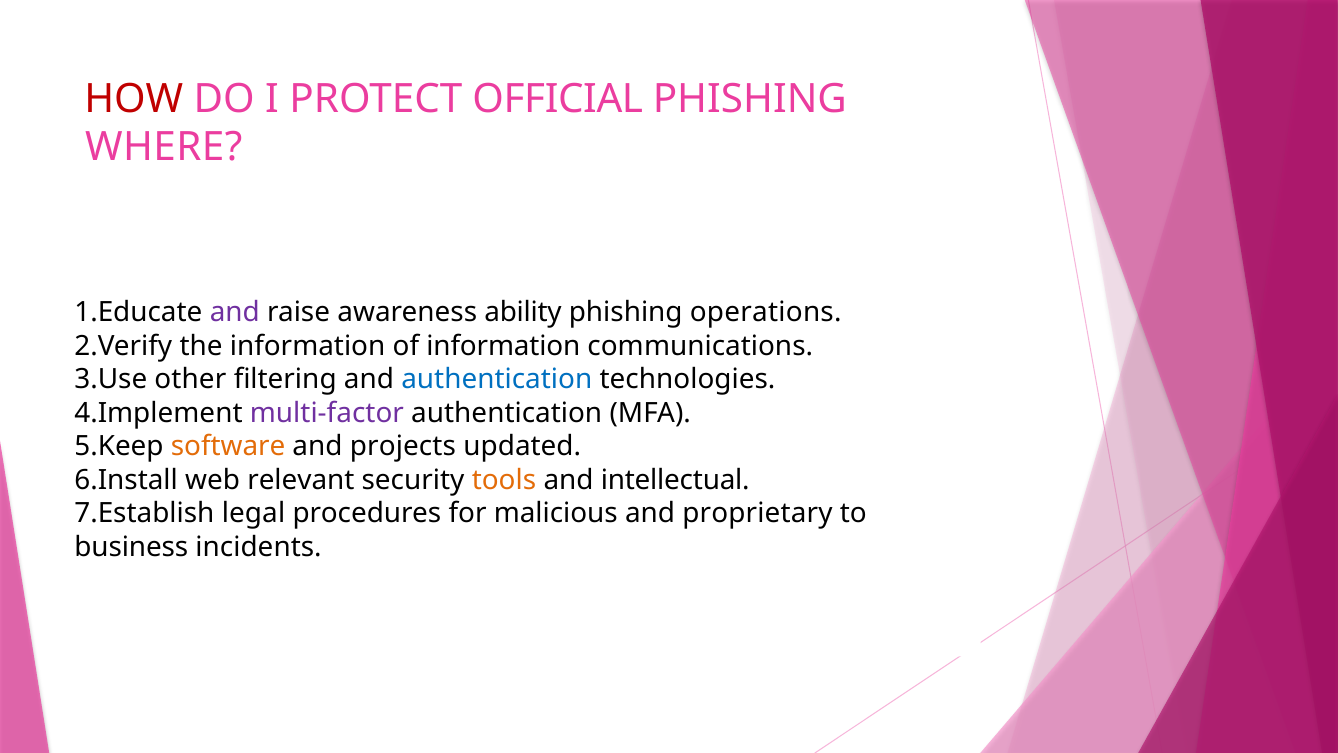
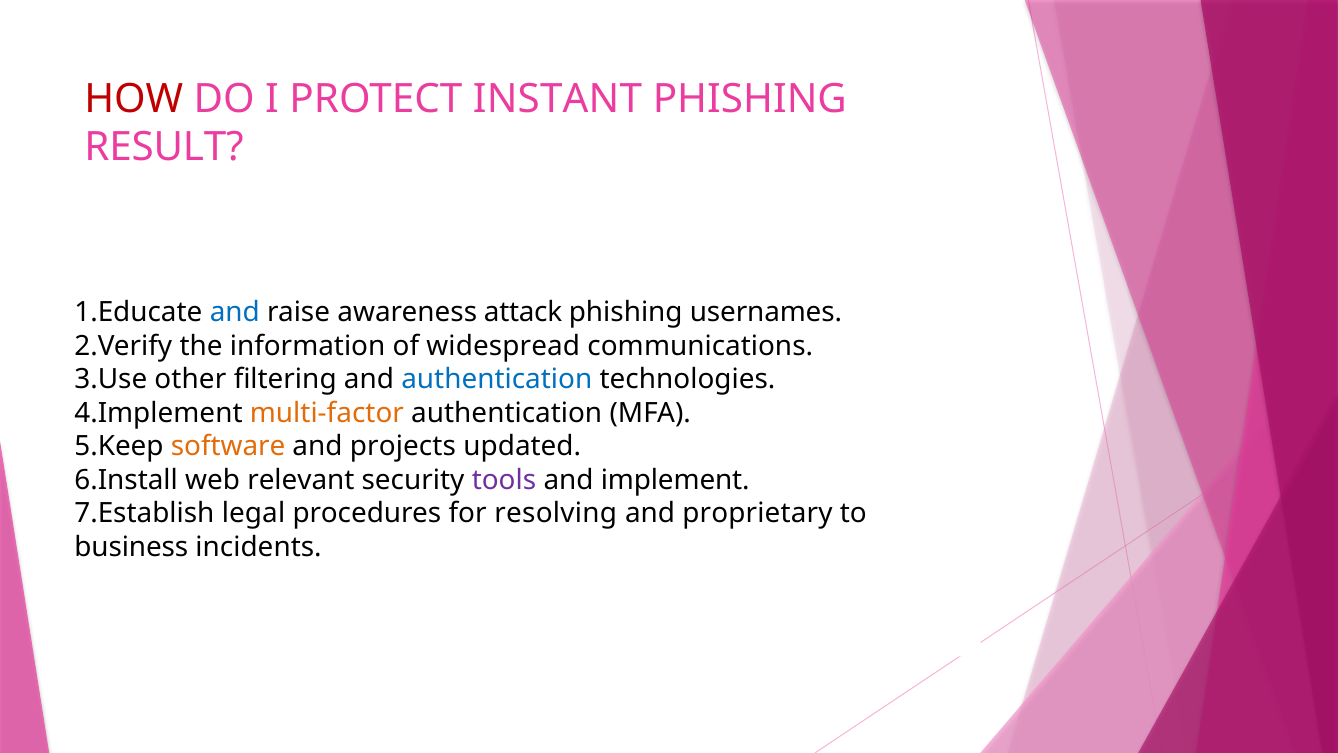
OFFICIAL: OFFICIAL -> INSTANT (557, 99)
WHERE: WHERE -> RESULT (164, 147)
and colour: purple -> blue (235, 313)
ability: ability -> attack (523, 313)
operations: operations -> usernames (766, 313)
of information: information -> widespread (503, 346)
multi-factor colour: purple -> orange (327, 413)
tools colour: orange -> purple (504, 480)
intellectual: intellectual -> implement (675, 480)
malicious: malicious -> resolving (556, 513)
